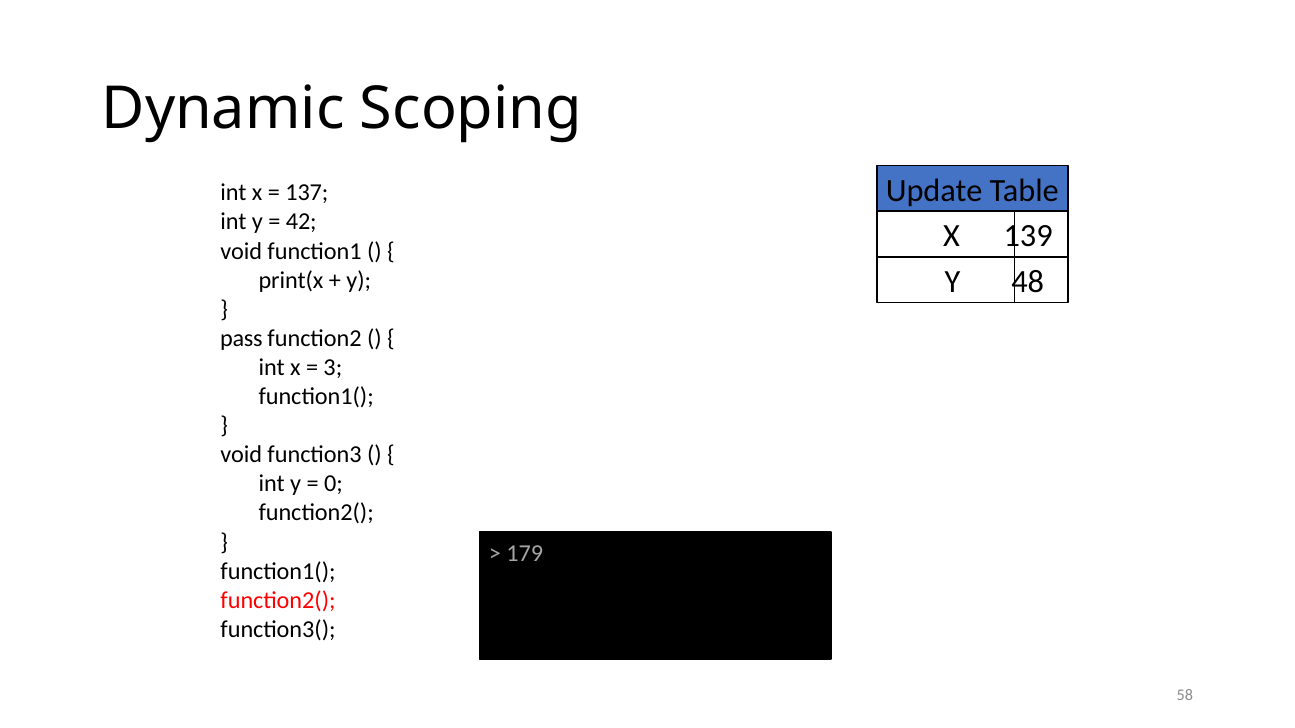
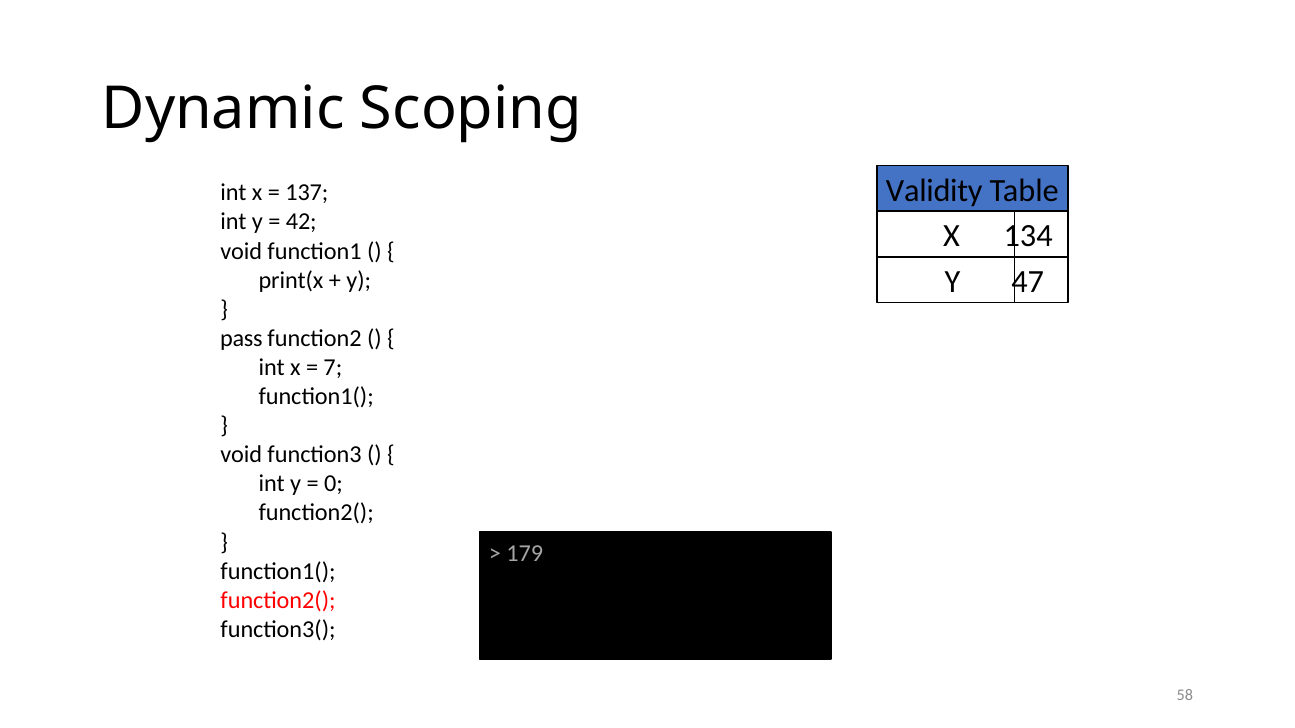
Update: Update -> Validity (934, 191)
139: 139 -> 134 (1028, 236)
48: 48 -> 47 (1028, 282)
3: 3 -> 7 (333, 368)
